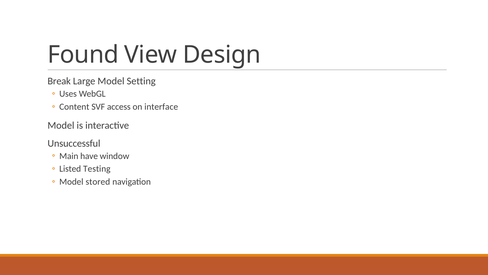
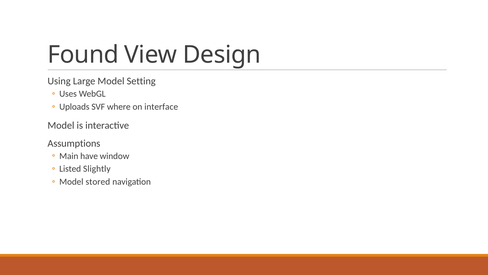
Break: Break -> Using (59, 81)
Content: Content -> Uploads (74, 107)
access: access -> where (119, 107)
Unsuccessful: Unsuccessful -> Assumptions (74, 143)
Testing: Testing -> Slightly (97, 169)
